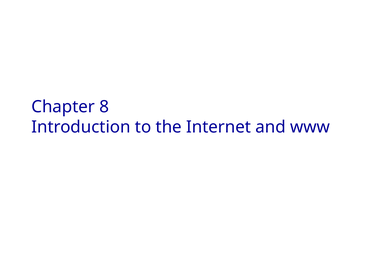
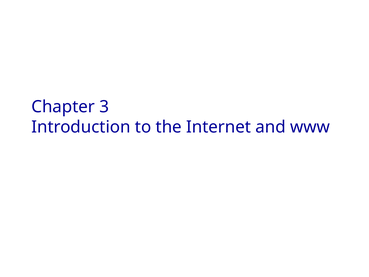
8: 8 -> 3 (104, 107)
